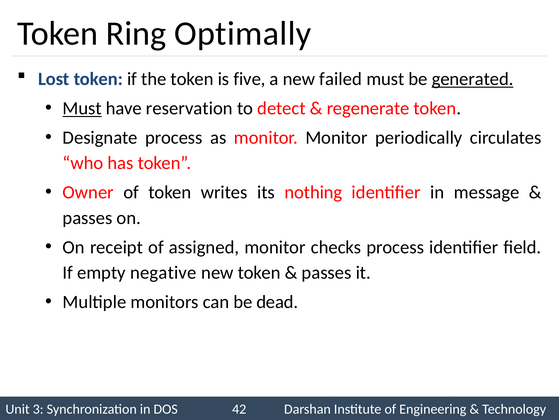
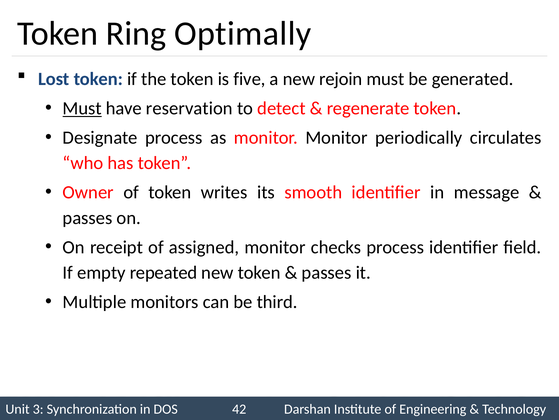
failed: failed -> rejoin (341, 79)
generated underline: present -> none (473, 79)
nothing: nothing -> smooth (313, 192)
negative: negative -> repeated (164, 272)
dead: dead -> third (277, 301)
